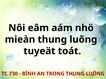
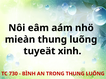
toát: toát -> xinh (70, 51)
